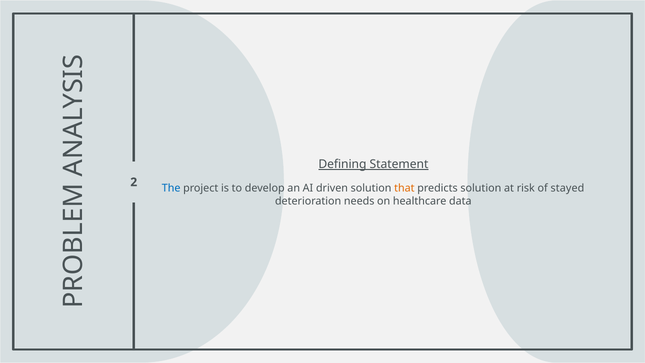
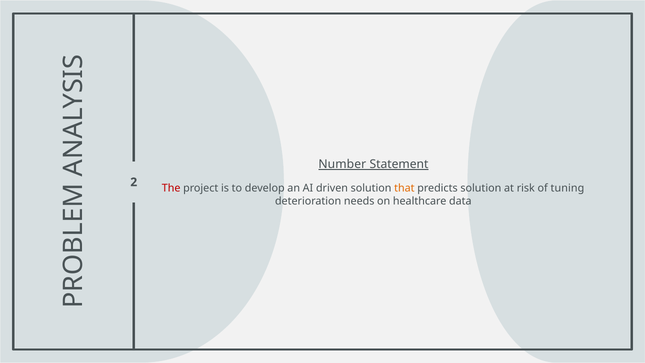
Defining: Defining -> Number (342, 164)
The colour: blue -> red (171, 188)
stayed: stayed -> tuning (567, 188)
